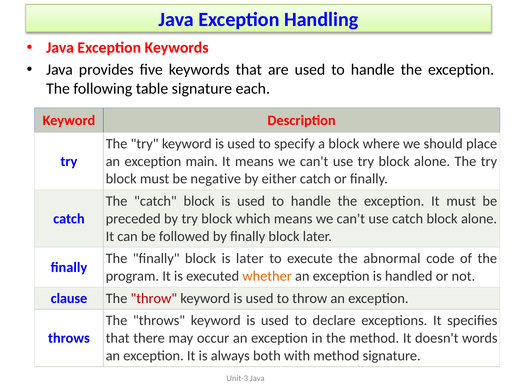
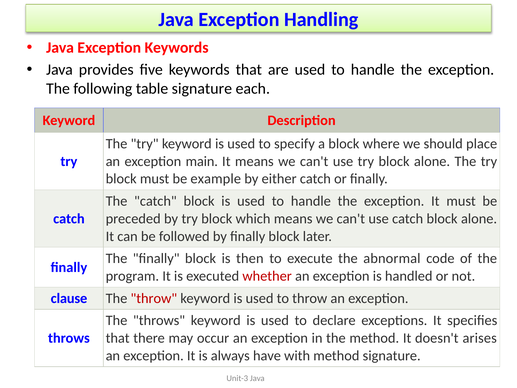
negative: negative -> example (216, 179)
is later: later -> then (250, 258)
whether colour: orange -> red (267, 276)
words: words -> arises (480, 338)
both: both -> have (267, 356)
